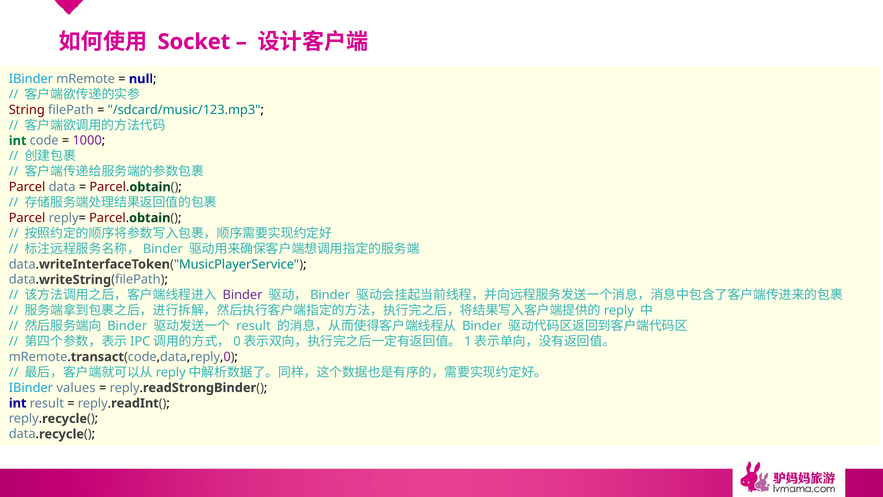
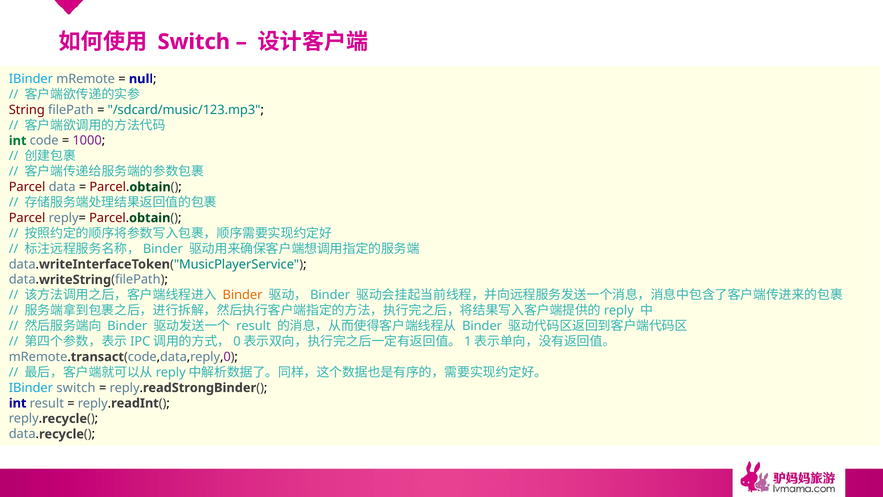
Socket: Socket -> Switch (194, 42)
Binder colour: purple -> orange (243, 295)
IBinder values: values -> switch (76, 388)
